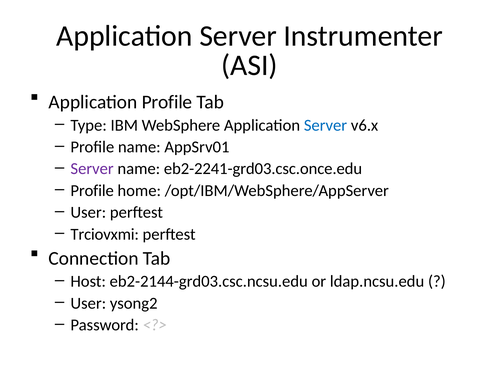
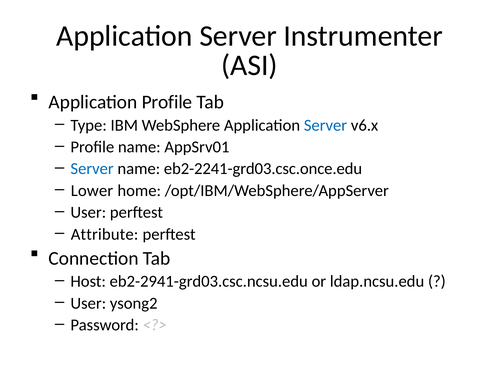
Server colour: purple -> blue (92, 168)
Profile: Profile -> Lower (92, 190)
Trciovxmi: Trciovxmi -> Attribute (105, 234)
eb2-2144-grd03.csc.ncsu.edu: eb2-2144-grd03.csc.ncsu.edu -> eb2-2941-grd03.csc.ncsu.edu (209, 281)
